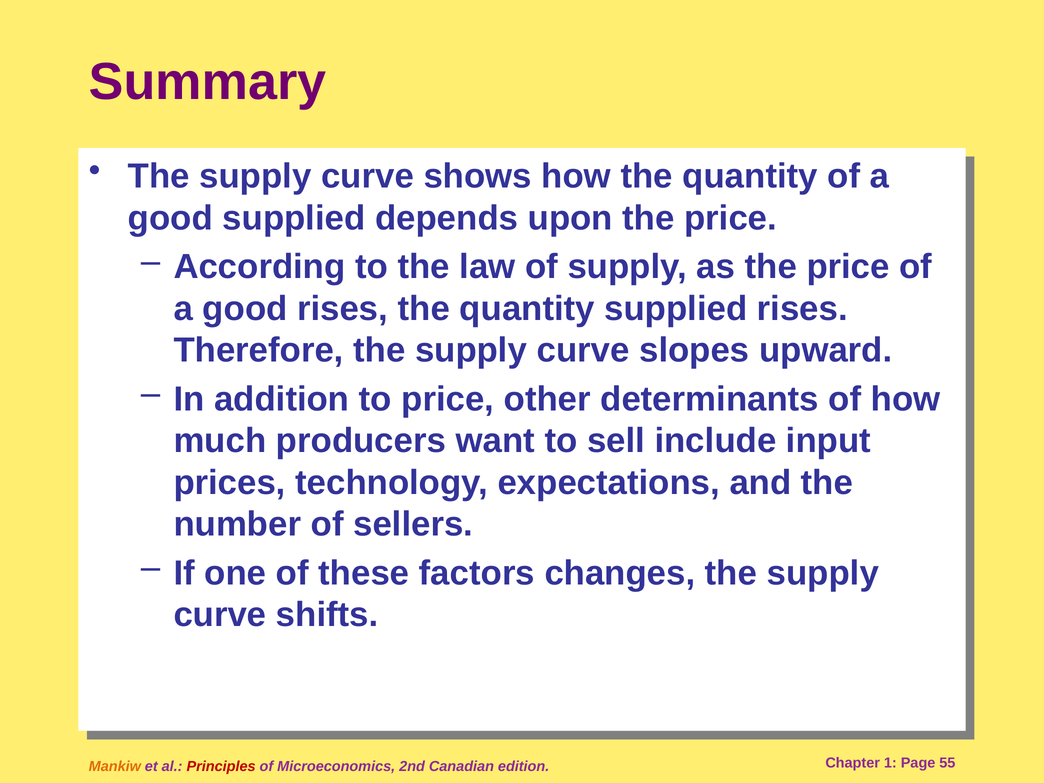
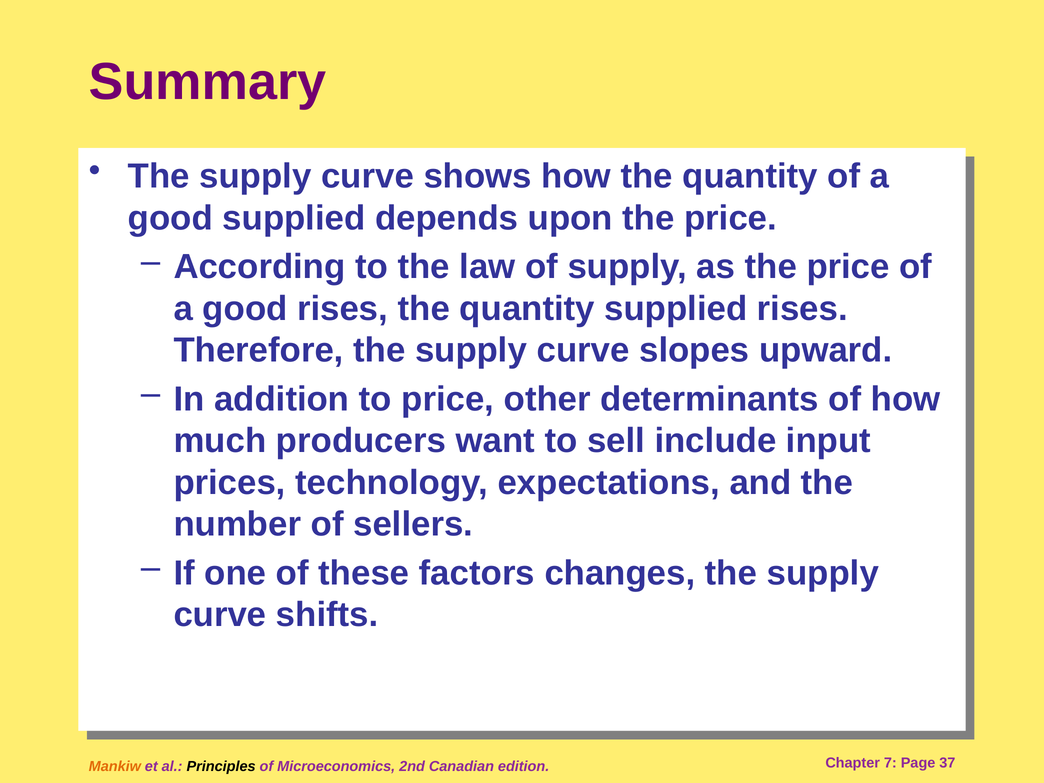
Principles colour: red -> black (221, 767)
1: 1 -> 7 (890, 763)
55: 55 -> 37 (947, 763)
